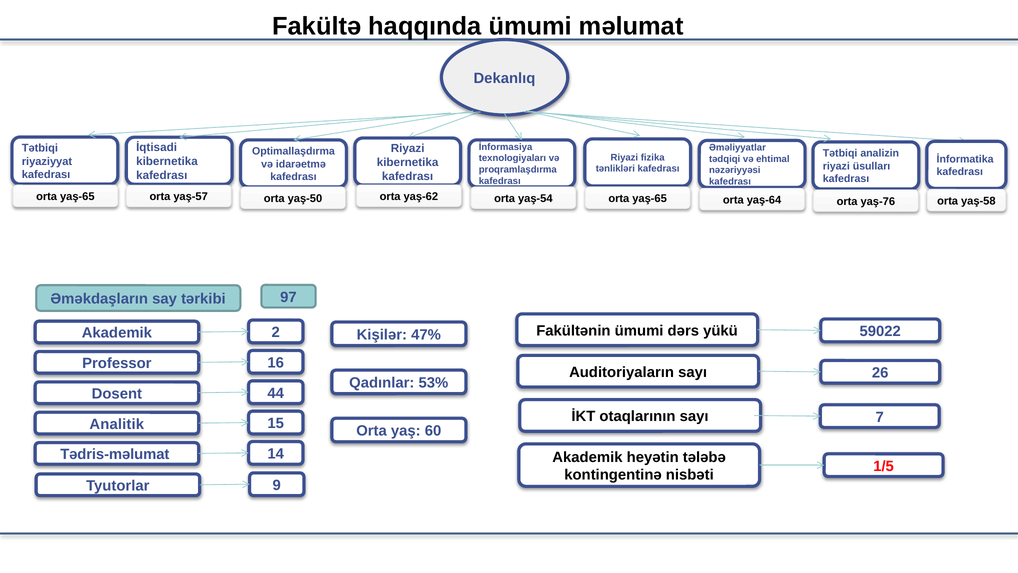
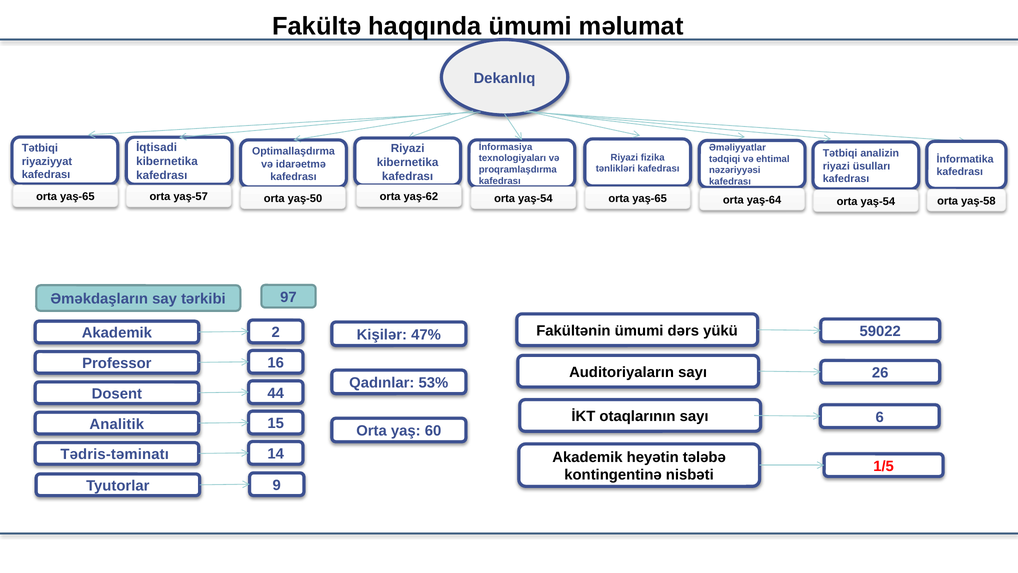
yaş-76: yaş-76 -> yaş-54 (878, 201)
7: 7 -> 6 (880, 417)
Tədris-məlumat: Tədris-məlumat -> Tədris-təminatı (115, 454)
